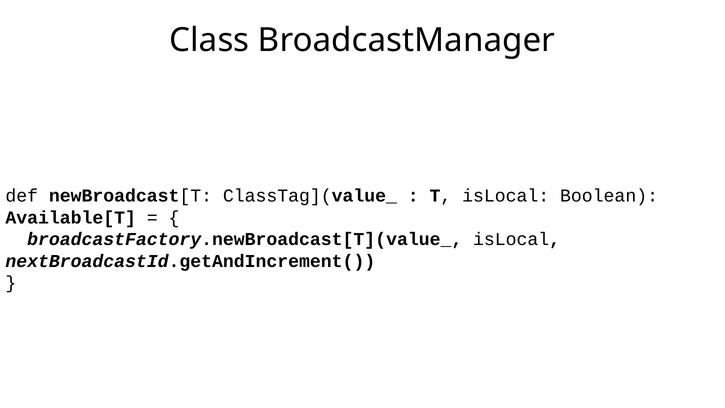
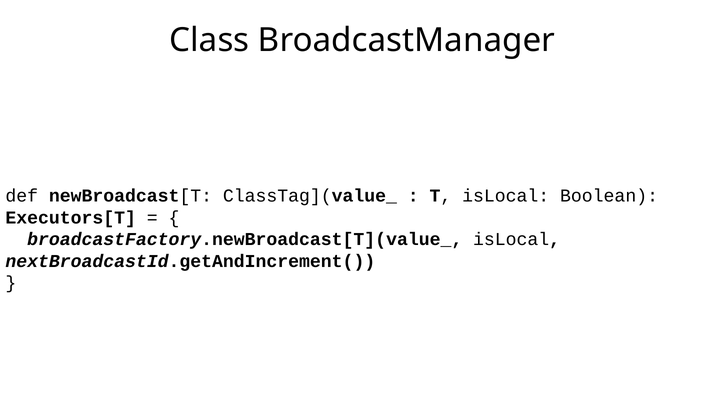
Available[T: Available[T -> Executors[T (71, 217)
